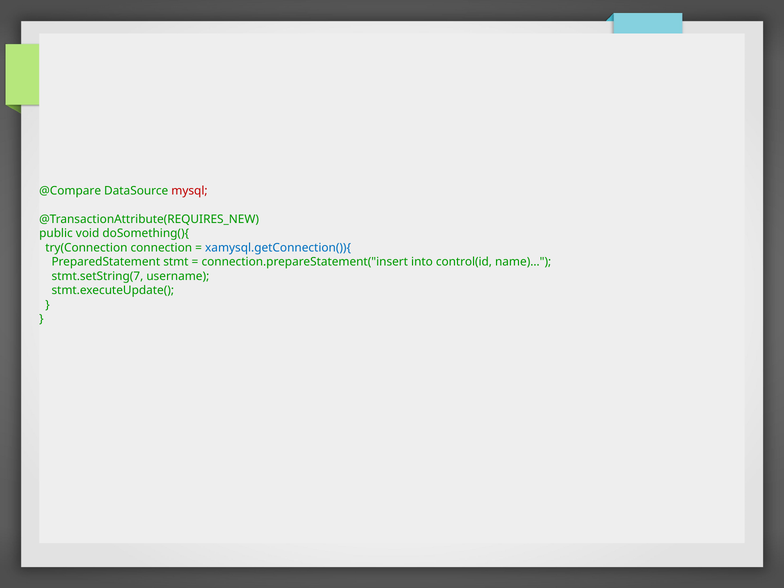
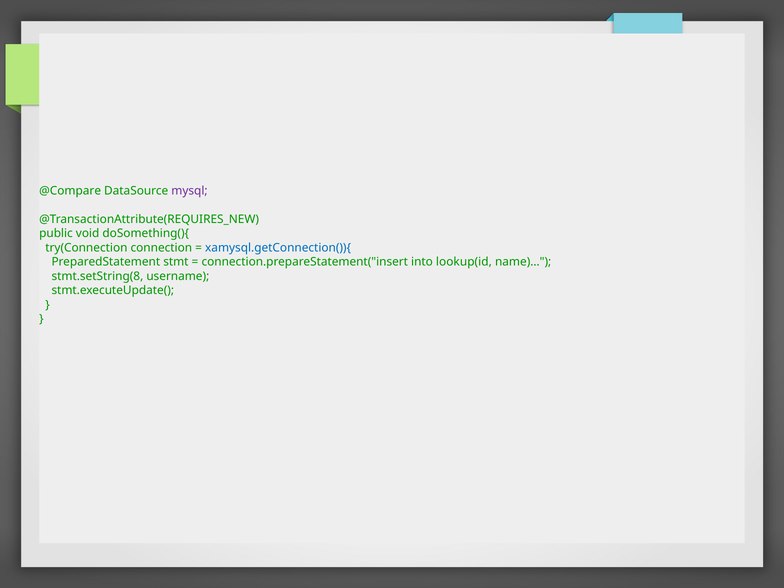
mysql colour: red -> purple (189, 191)
control(id: control(id -> lookup(id (464, 262)
stmt.setString(7: stmt.setString(7 -> stmt.setString(8 (97, 276)
